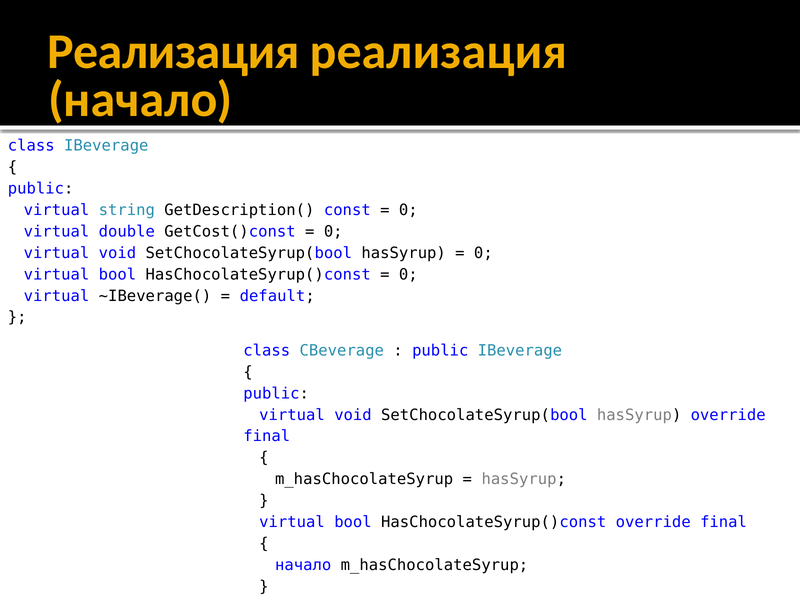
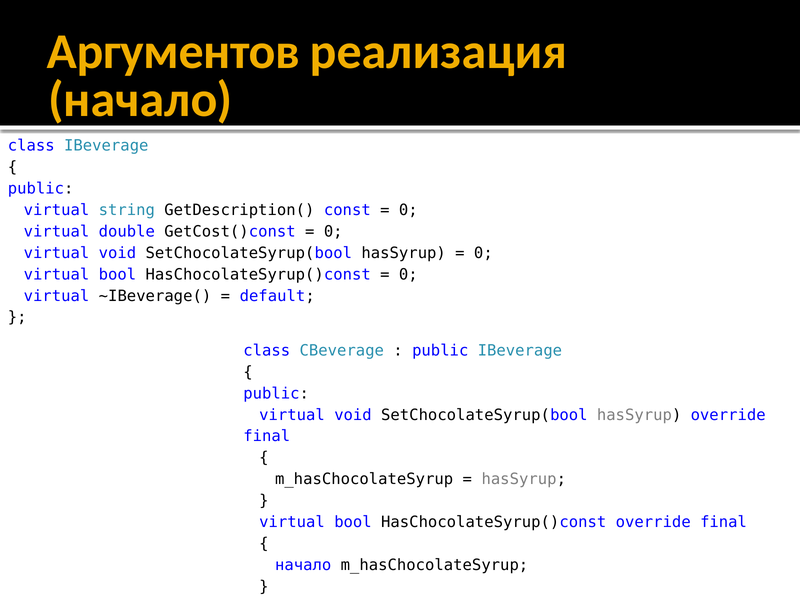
Реализация: Реализация -> Аргументов (174, 52)
